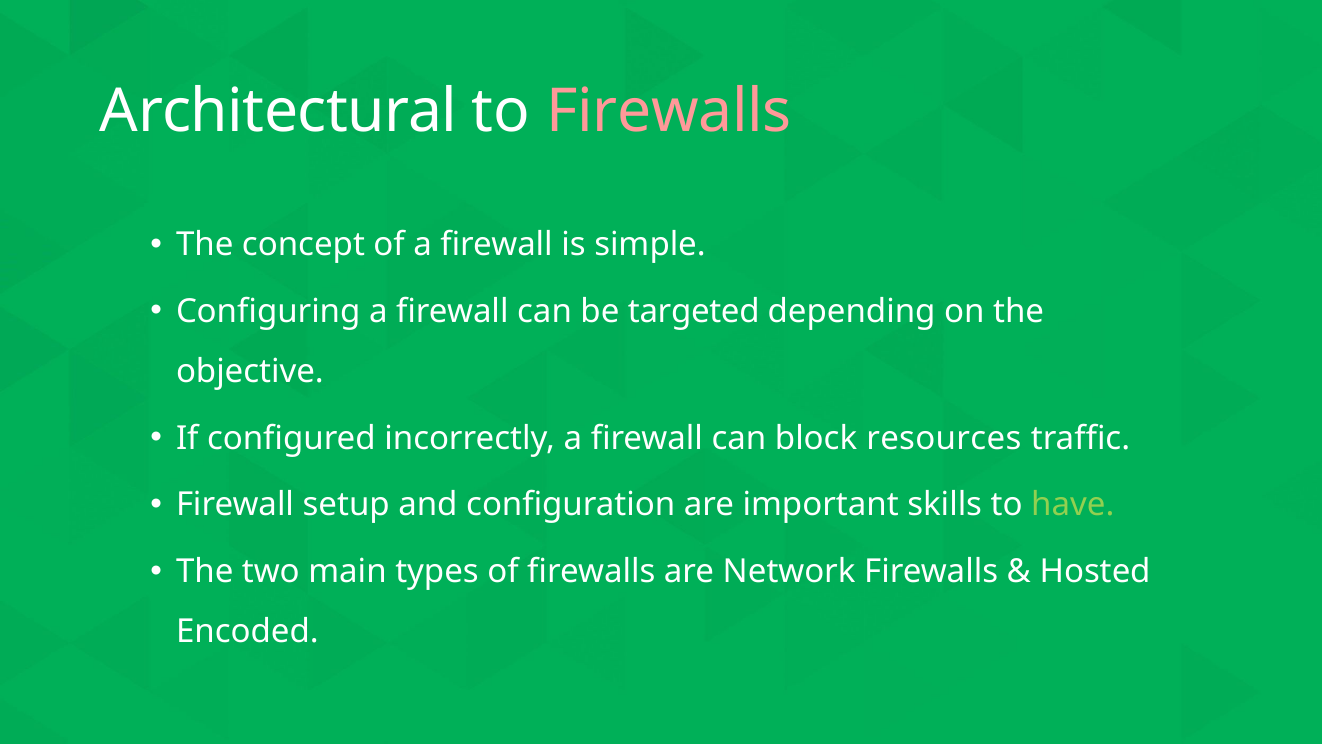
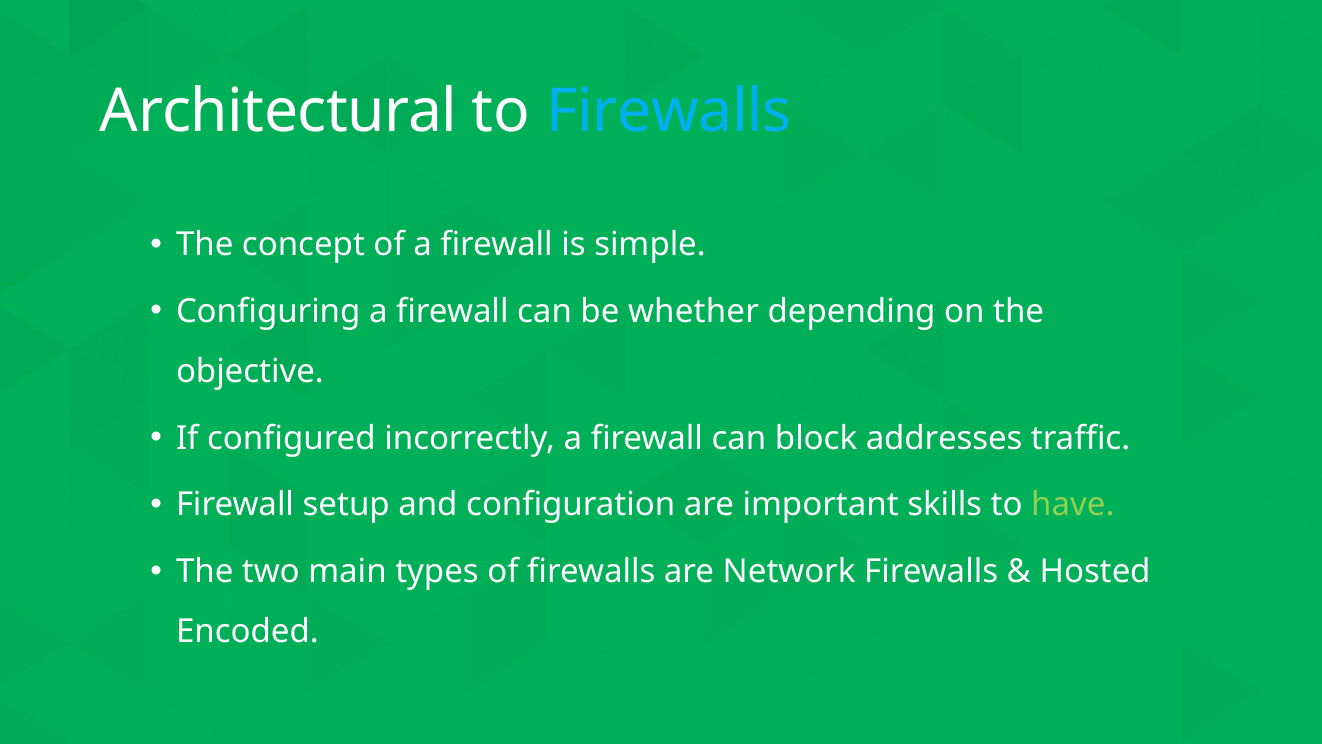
Firewalls colour: pink -> light blue (669, 111)
targeted: targeted -> whether (693, 312)
resources: resources -> addresses (944, 438)
